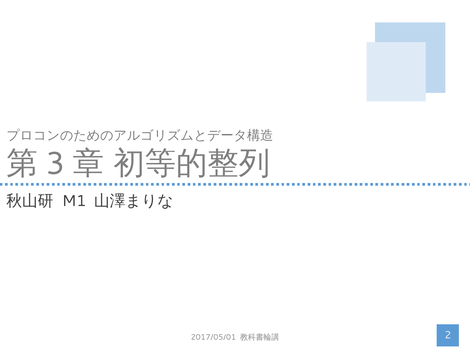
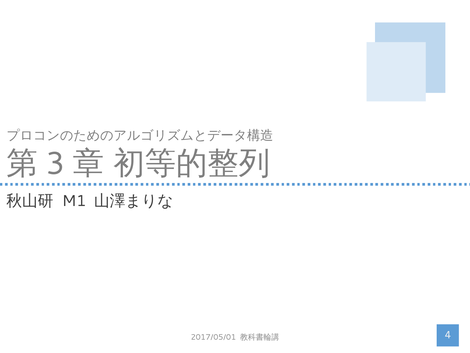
2: 2 -> 4 (448, 335)
